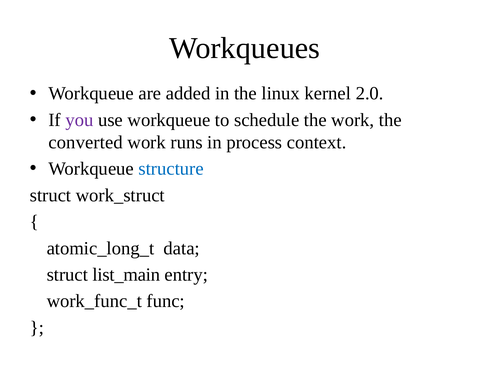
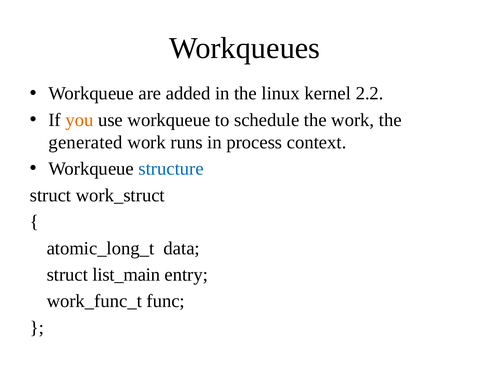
2.0: 2.0 -> 2.2 (370, 94)
you colour: purple -> orange (79, 120)
converted: converted -> generated (86, 143)
